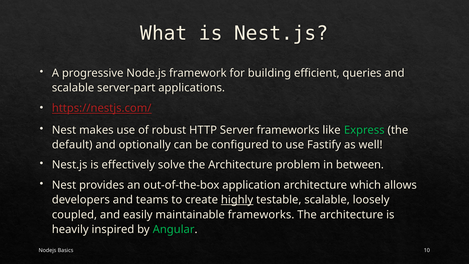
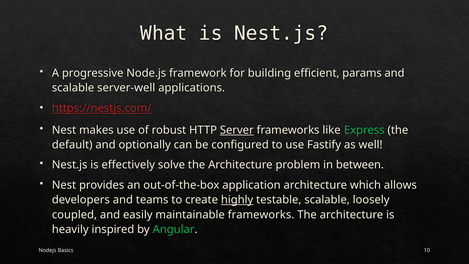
queries: queries -> params (362, 73)
server-part: server-part -> server-well (126, 88)
Server underline: none -> present (237, 130)
